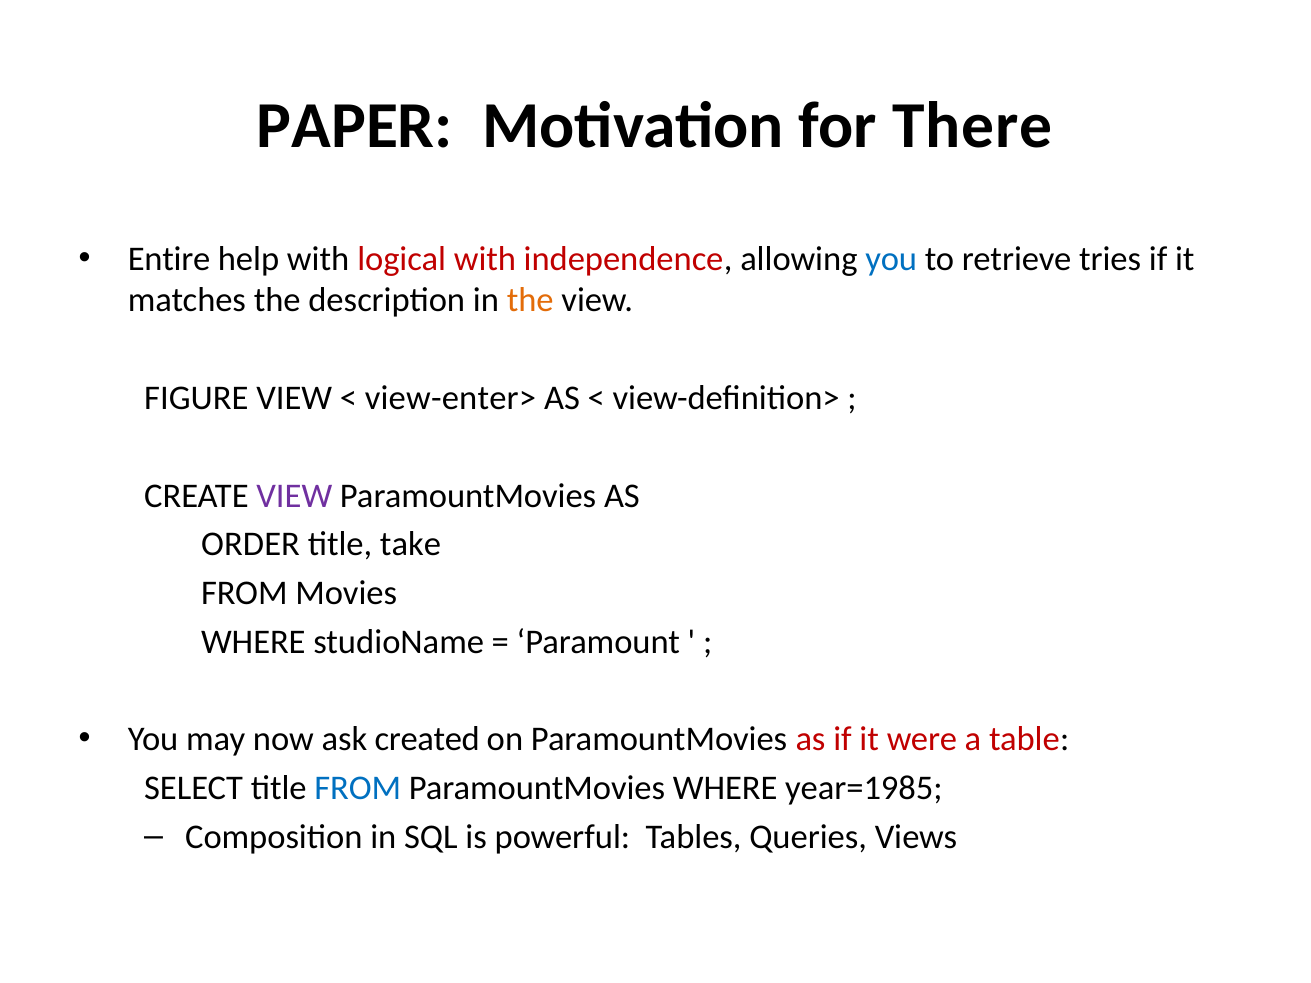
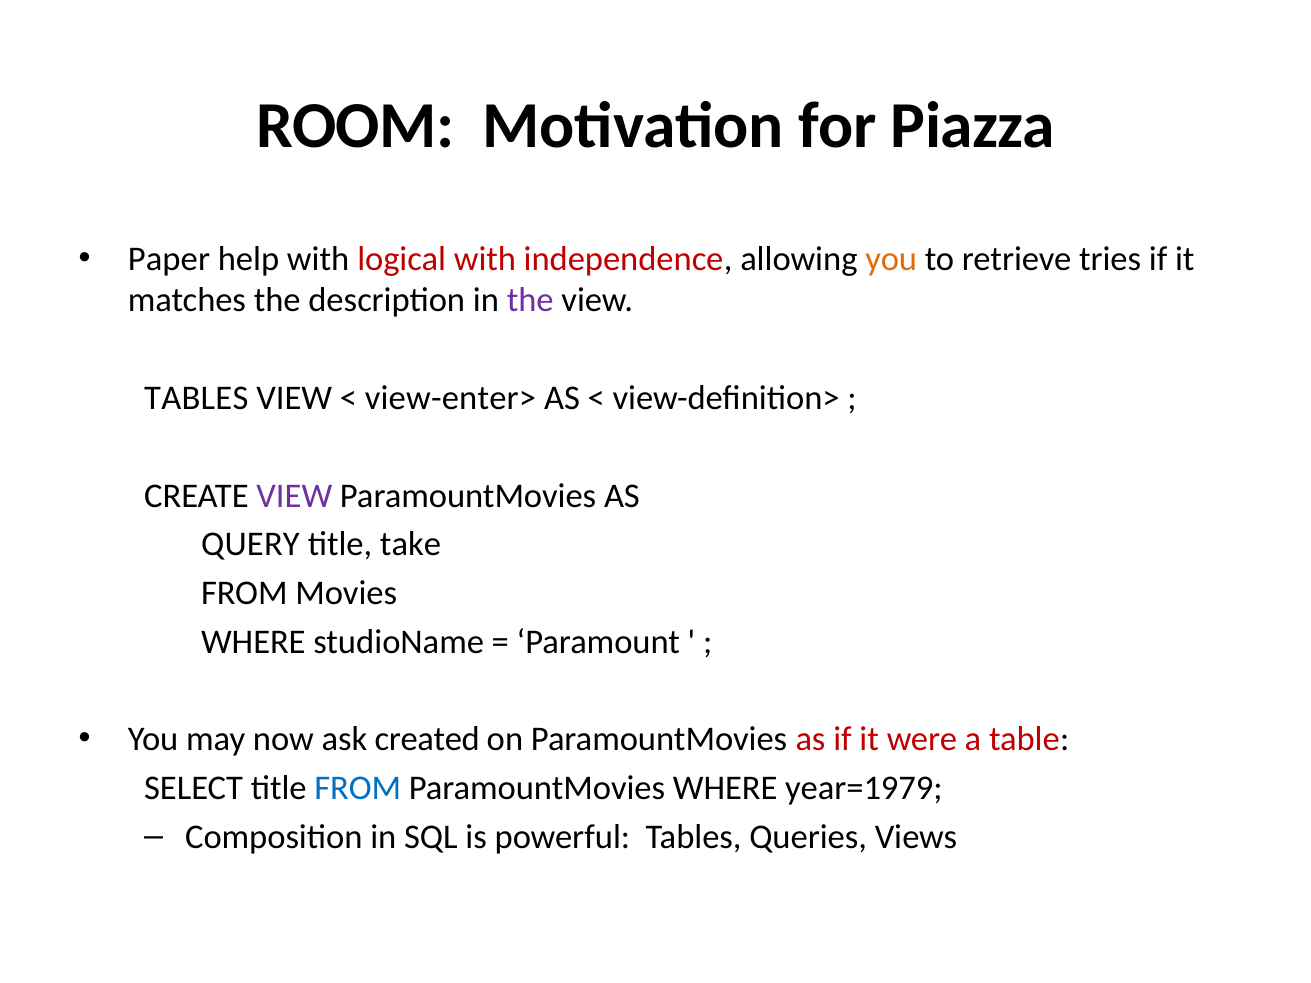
PAPER: PAPER -> ROOM (355, 126)
There: There -> Piazza (973, 126)
Entire: Entire -> Paper (169, 259)
you colour: blue -> orange (891, 259)
the colour: orange -> purple (530, 301)
FIGURE: FIGURE -> TABLES (196, 398)
ORDER: ORDER -> QUERY (250, 545)
year=1985: year=1985 -> year=1979 (864, 788)
